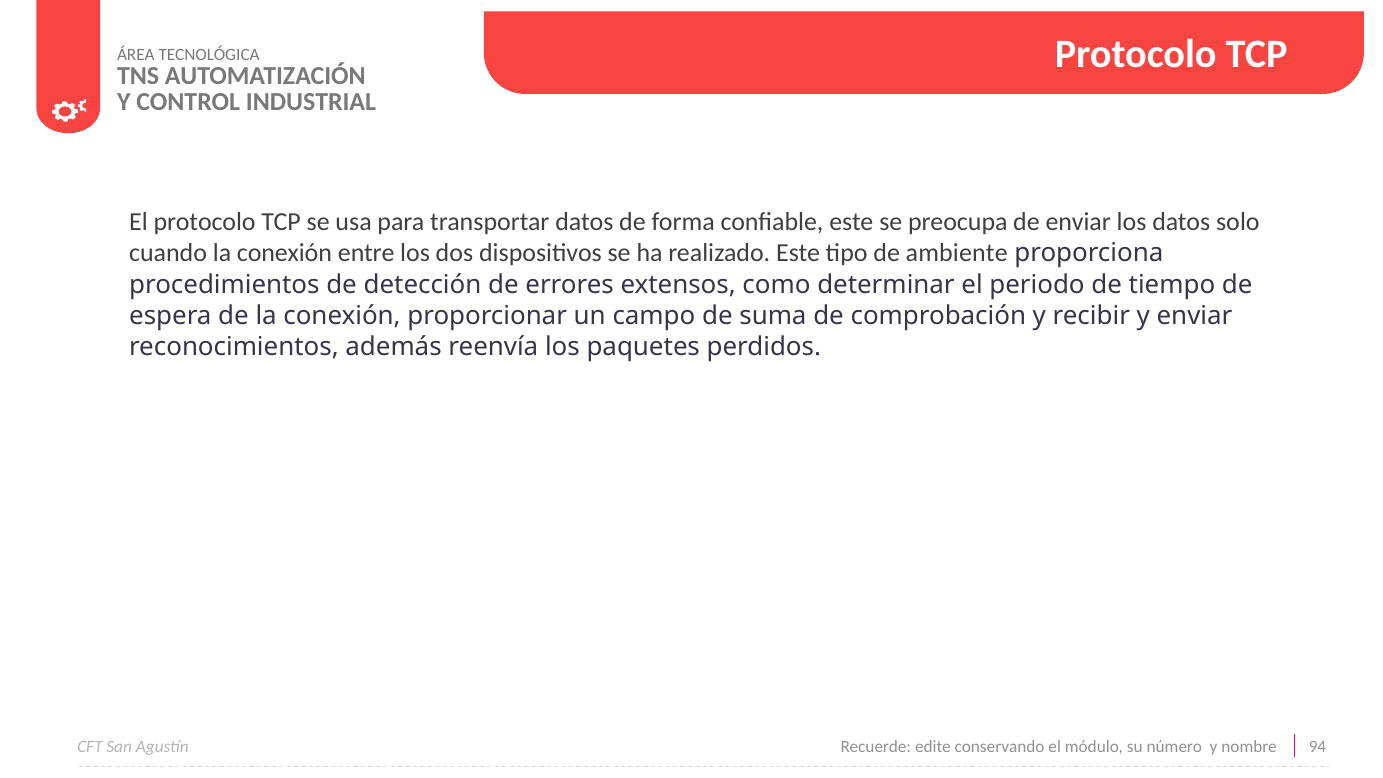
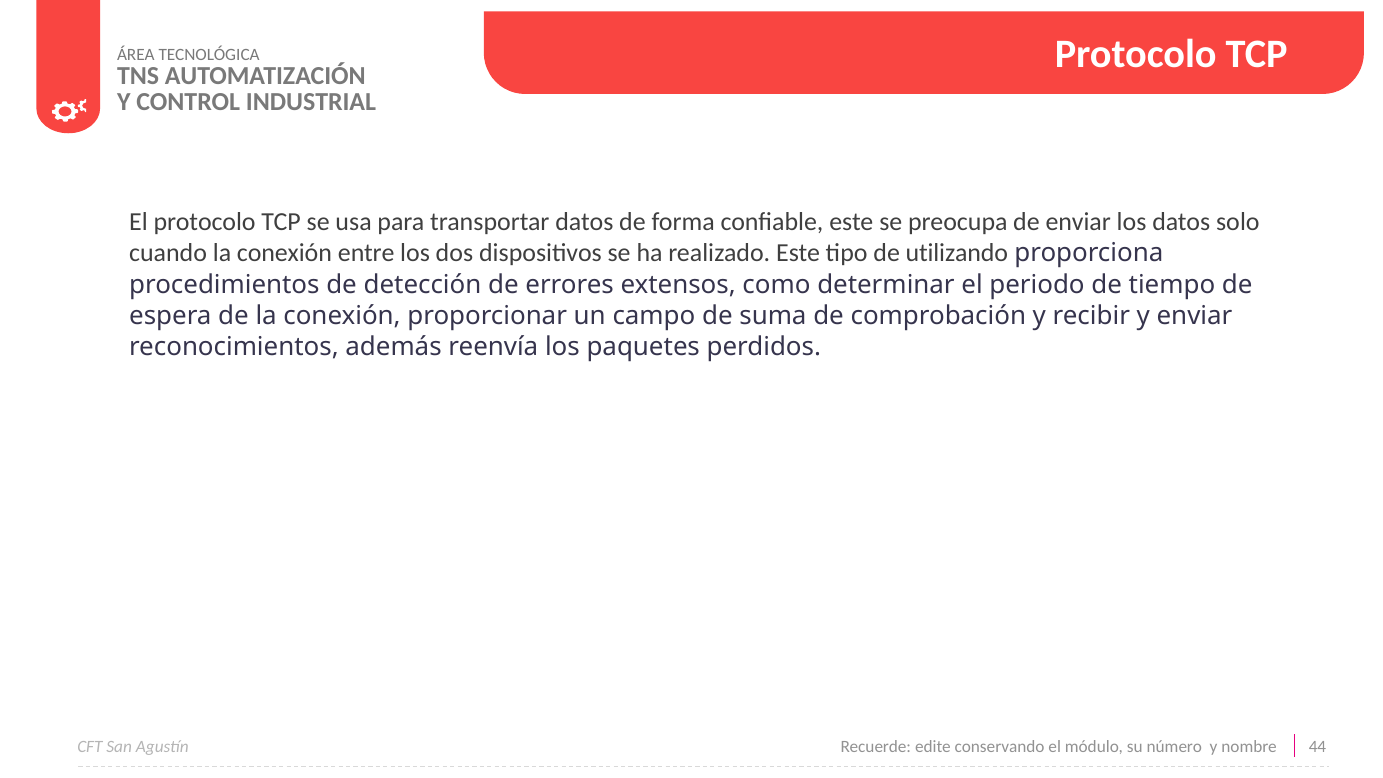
ambiente: ambiente -> utilizando (957, 253)
94: 94 -> 44 (1318, 747)
